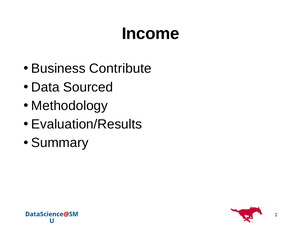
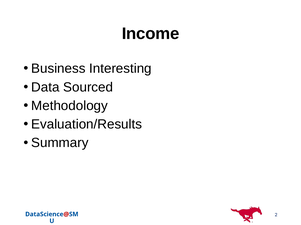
Contribute: Contribute -> Interesting (120, 69)
